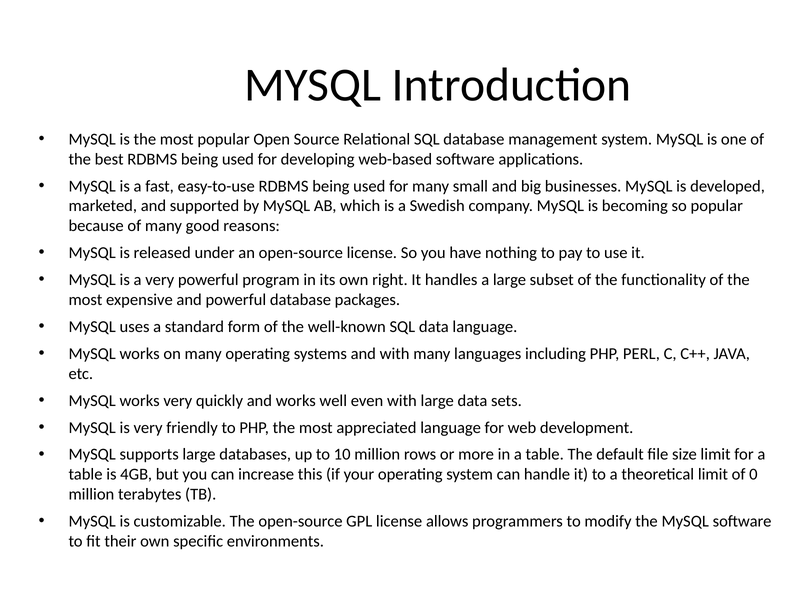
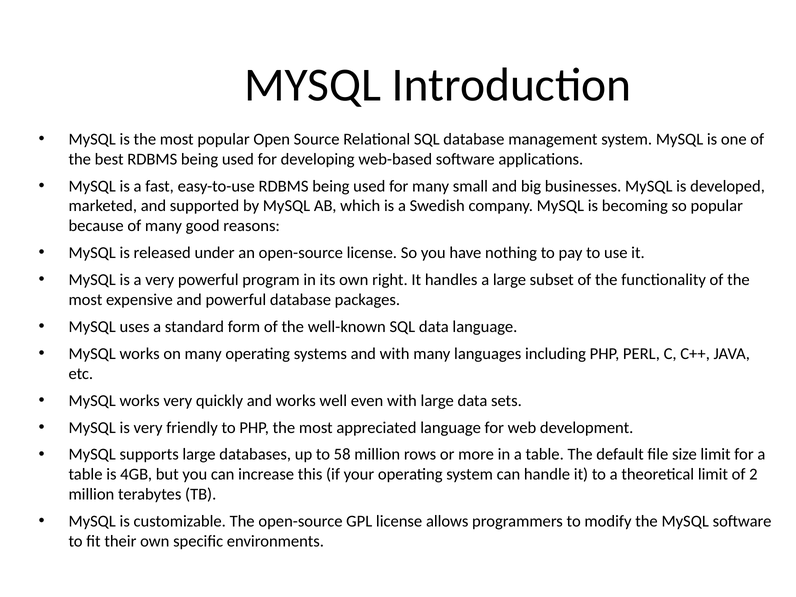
10: 10 -> 58 (342, 455)
0: 0 -> 2 (753, 474)
